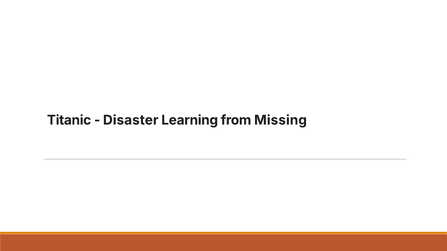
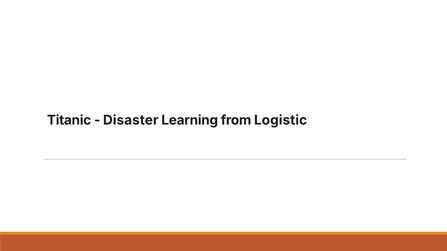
Missing: Missing -> Logistic (281, 120)
